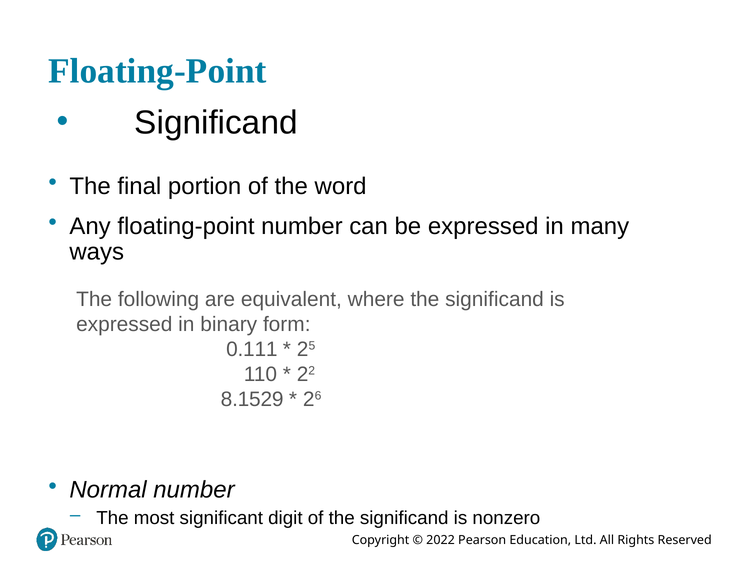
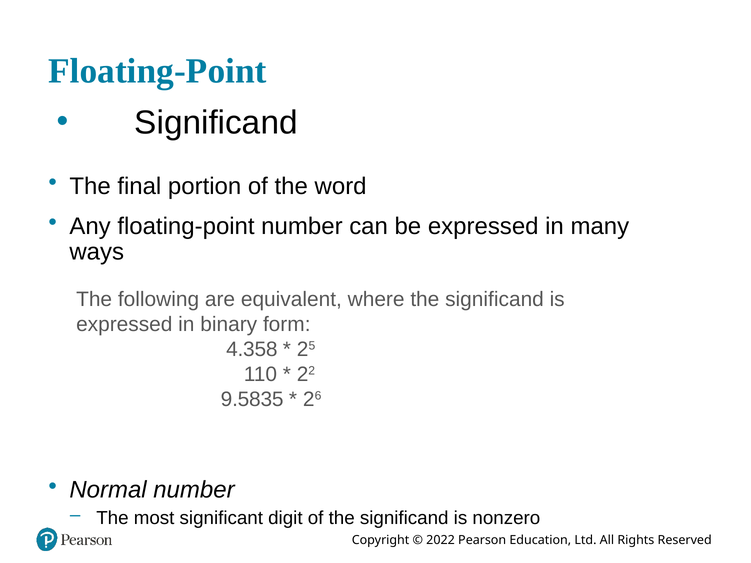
0.111: 0.111 -> 4.358 (252, 349)
8.1529: 8.1529 -> 9.5835 (252, 399)
